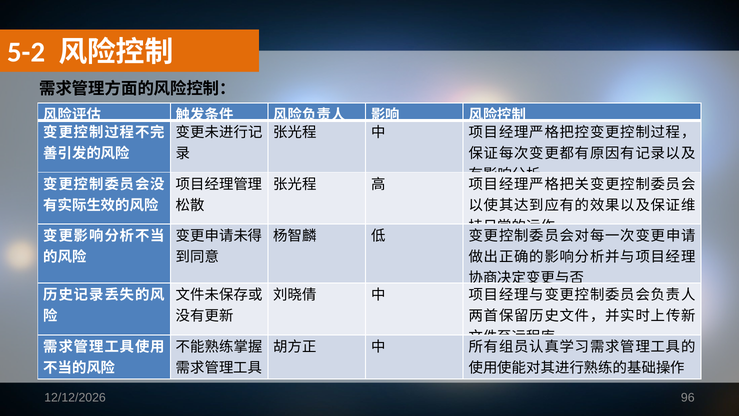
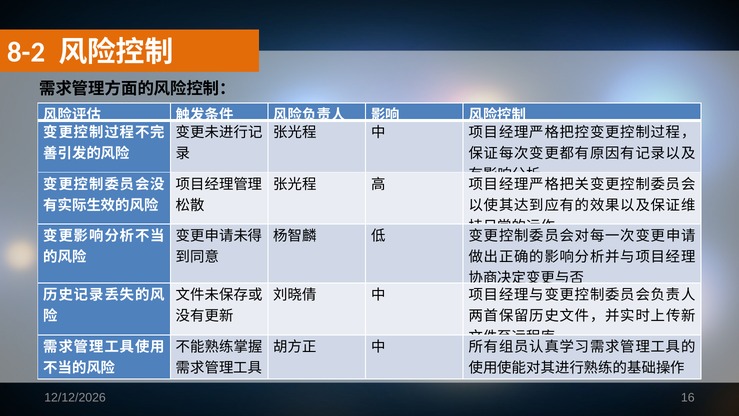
5-2: 5-2 -> 8-2 (26, 52)
96: 96 -> 16 (688, 397)
